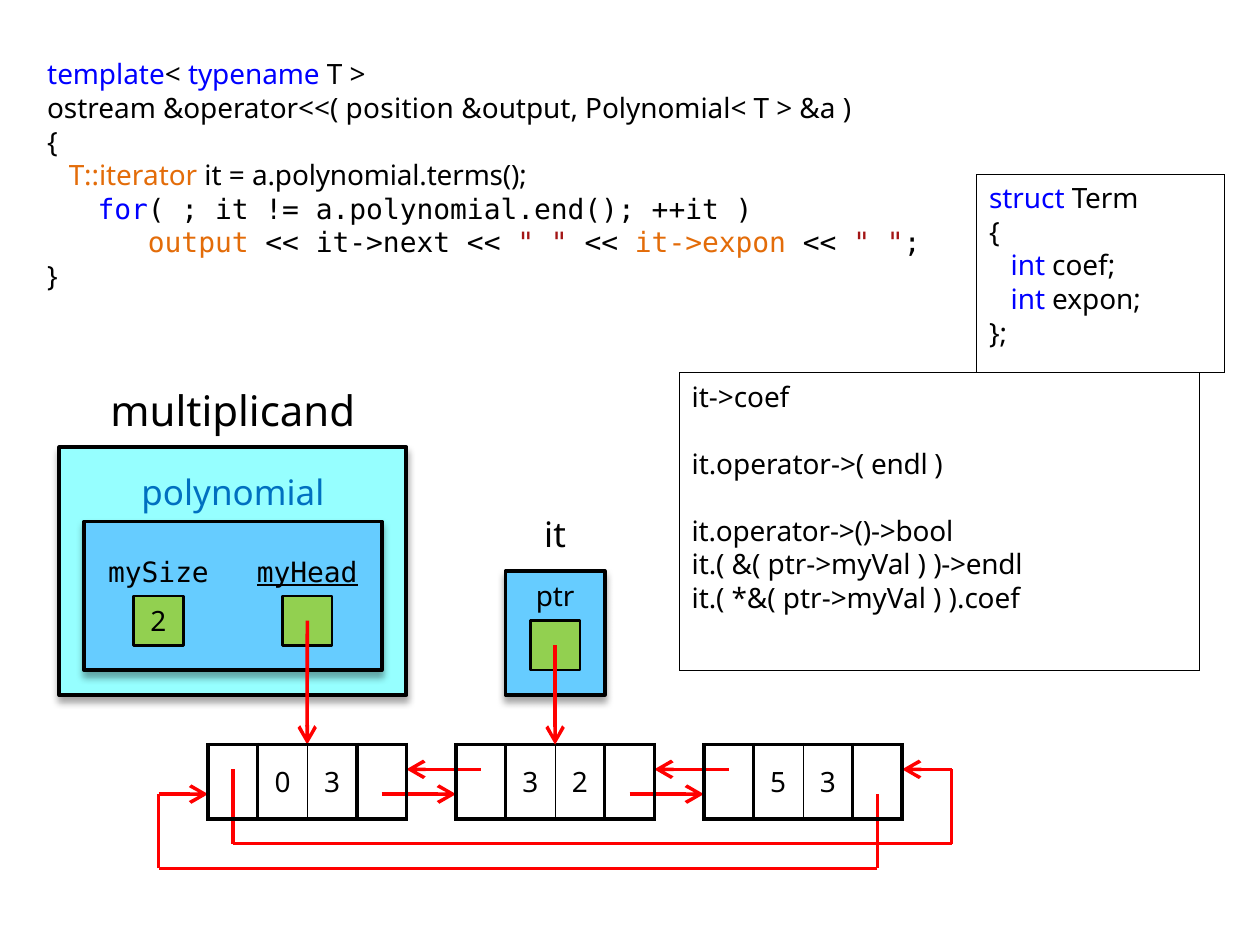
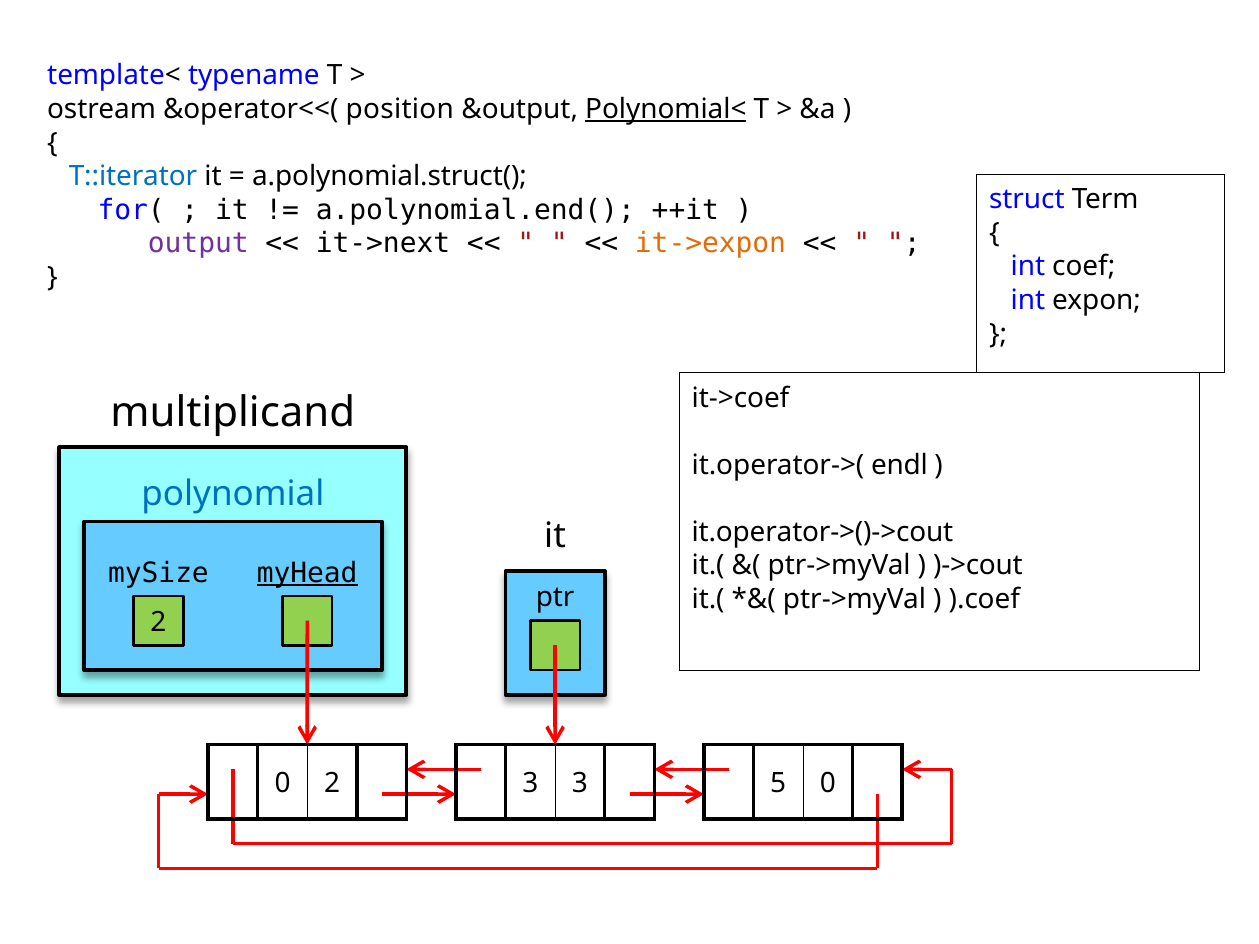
Polynomial< underline: none -> present (666, 109)
T::iterator colour: orange -> blue (133, 176)
a.polynomial.terms(: a.polynomial.terms( -> a.polynomial.struct( (389, 176)
output colour: orange -> purple (198, 244)
it.operator->()->bool: it.operator->()->bool -> it.operator->()->cout (822, 532)
)->endl: )->endl -> )->cout (978, 566)
0 3: 3 -> 2 (332, 784)
3 2: 2 -> 3 (580, 784)
5 3: 3 -> 0 (828, 784)
